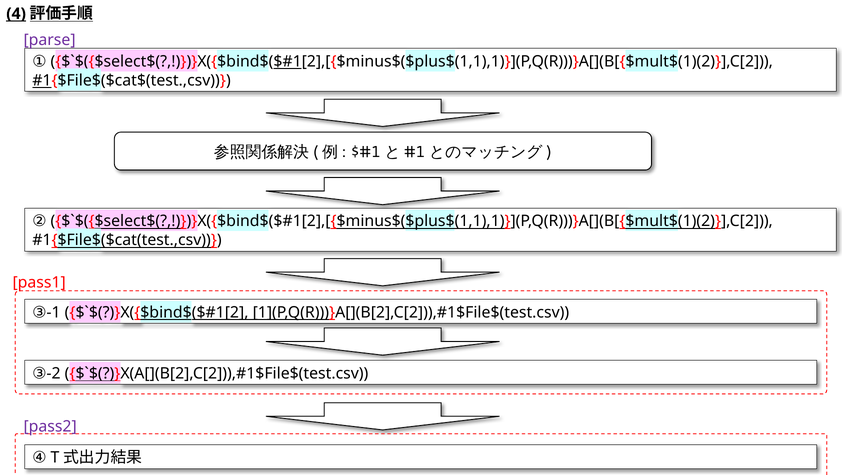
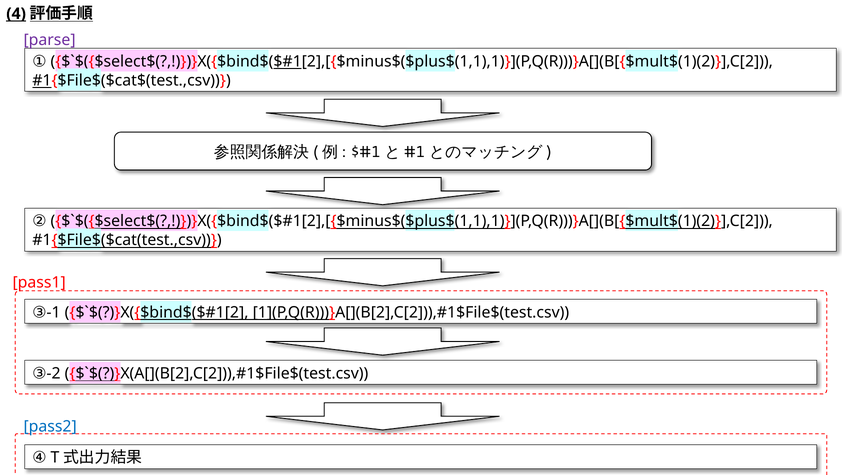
pass2 colour: purple -> blue (50, 427)
